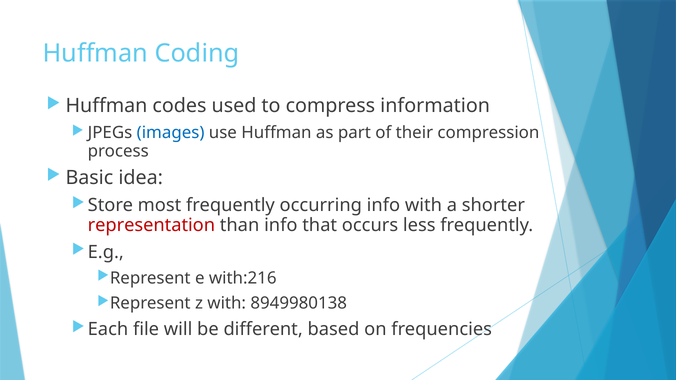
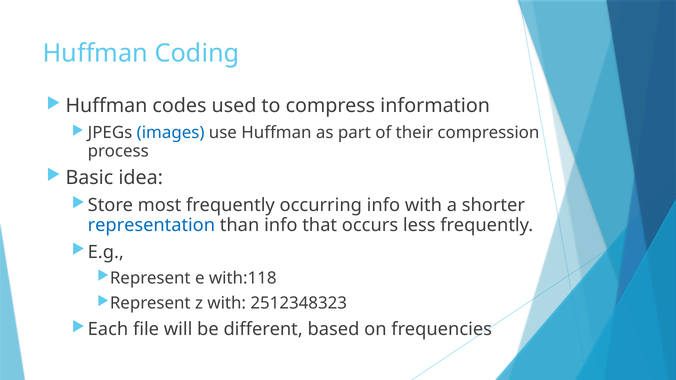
representation colour: red -> blue (151, 225)
with:216: with:216 -> with:118 (243, 278)
8949980138: 8949980138 -> 2512348323 (299, 304)
